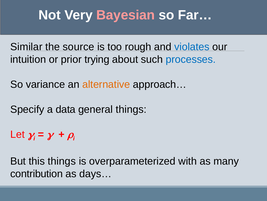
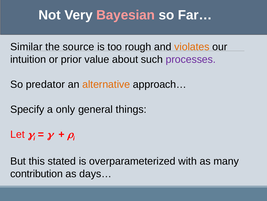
violates colour: blue -> orange (192, 47)
trying: trying -> value (97, 59)
processes colour: blue -> purple (191, 59)
variance: variance -> predator (45, 84)
data: data -> only (66, 109)
this things: things -> stated (62, 161)
